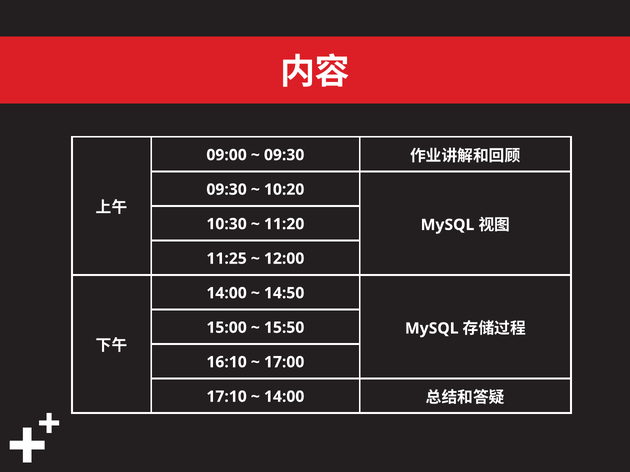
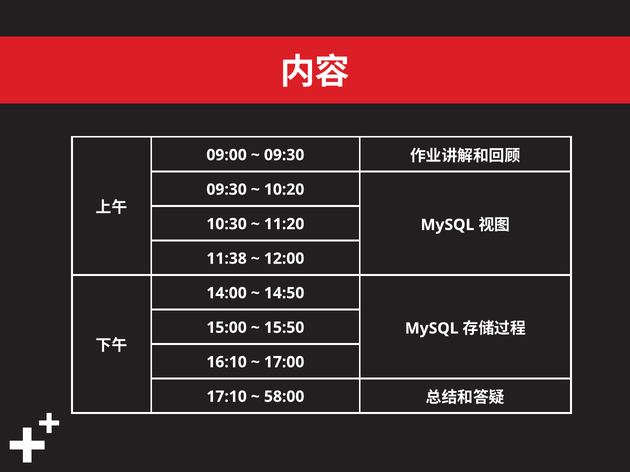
11:25: 11:25 -> 11:38 (227, 259)
14:00: 14:00 -> 58:00 (284, 397)
